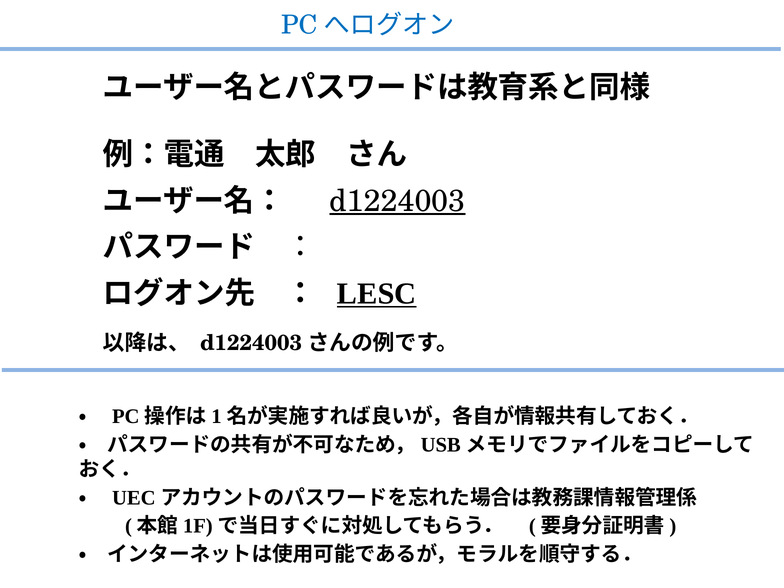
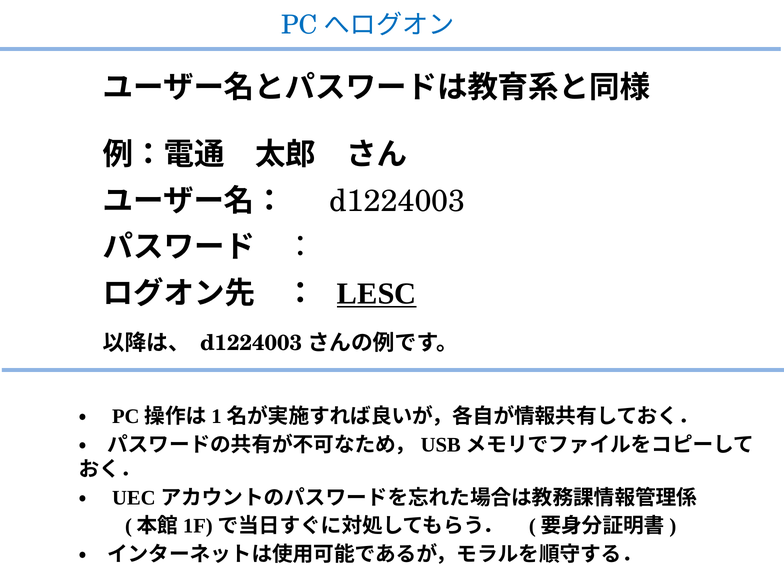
d1224003 underline: present -> none (397, 201)
